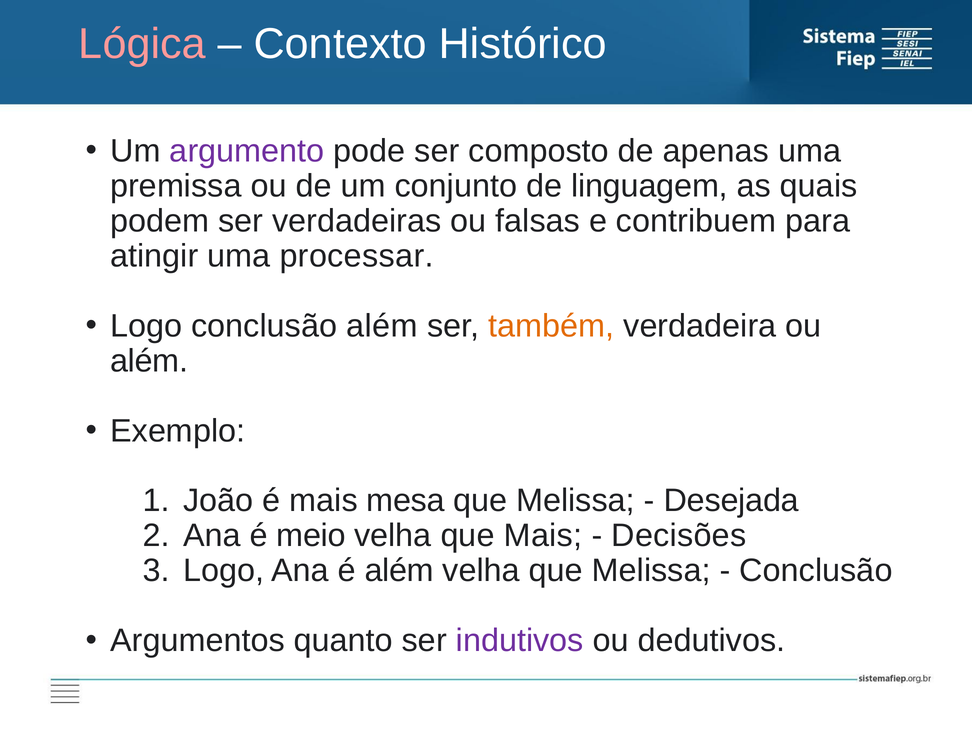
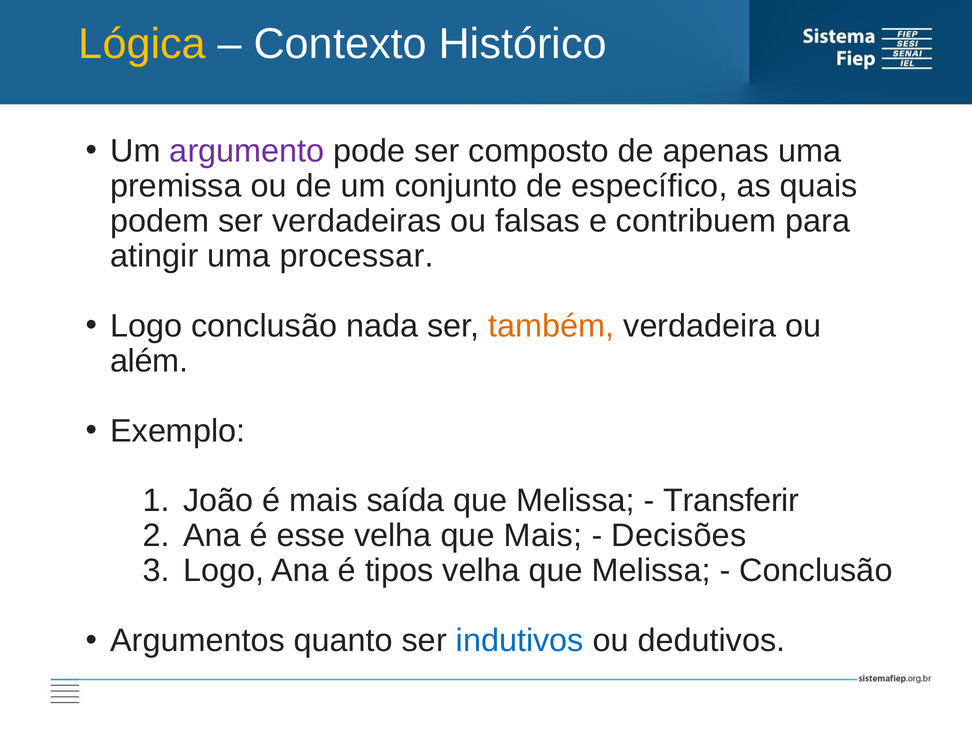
Lógica colour: pink -> yellow (142, 44)
linguagem: linguagem -> específico (649, 186)
conclusão além: além -> nada (382, 326)
mesa: mesa -> saída (405, 501)
Desejada: Desejada -> Transferir (731, 501)
meio: meio -> esse (311, 536)
é além: além -> tipos (399, 571)
indutivos colour: purple -> blue (520, 641)
